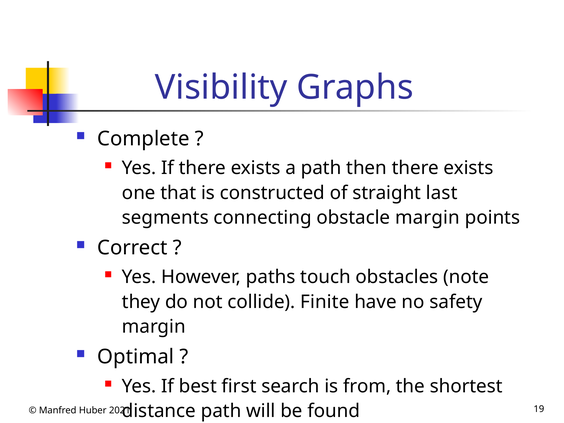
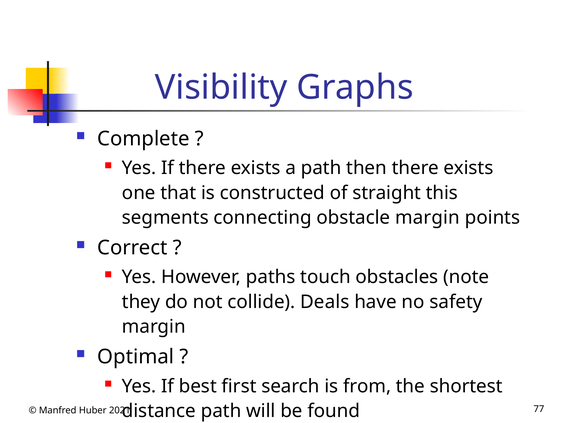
last: last -> this (442, 193)
Finite: Finite -> Deals (325, 302)
19: 19 -> 77 (539, 409)
